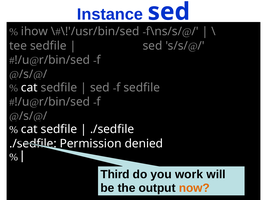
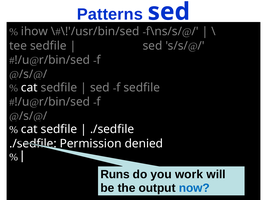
Instance: Instance -> Patterns (110, 14)
Third: Third -> Runs (115, 175)
now colour: orange -> blue (194, 188)
